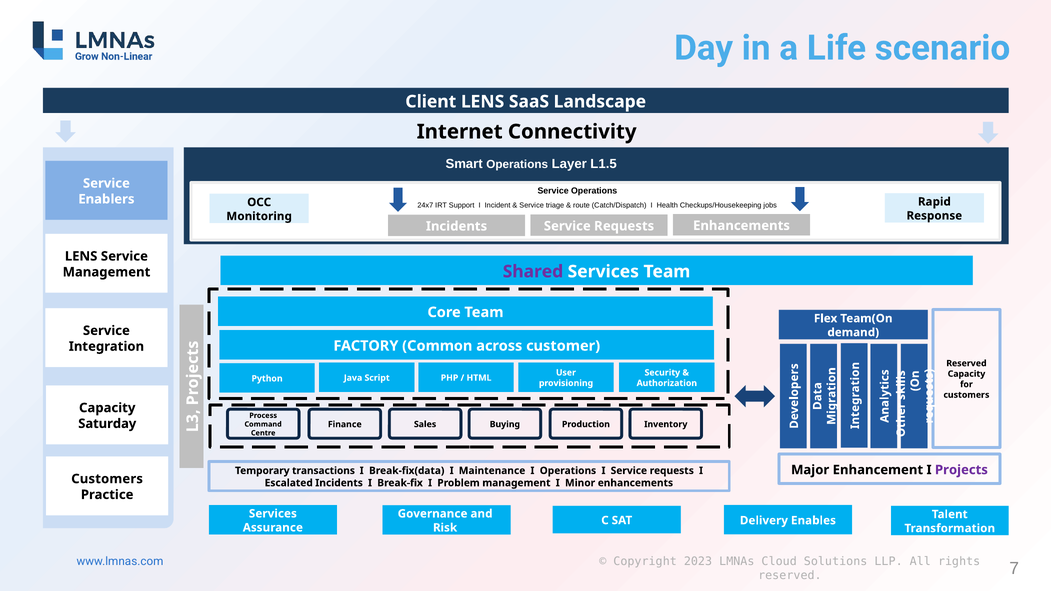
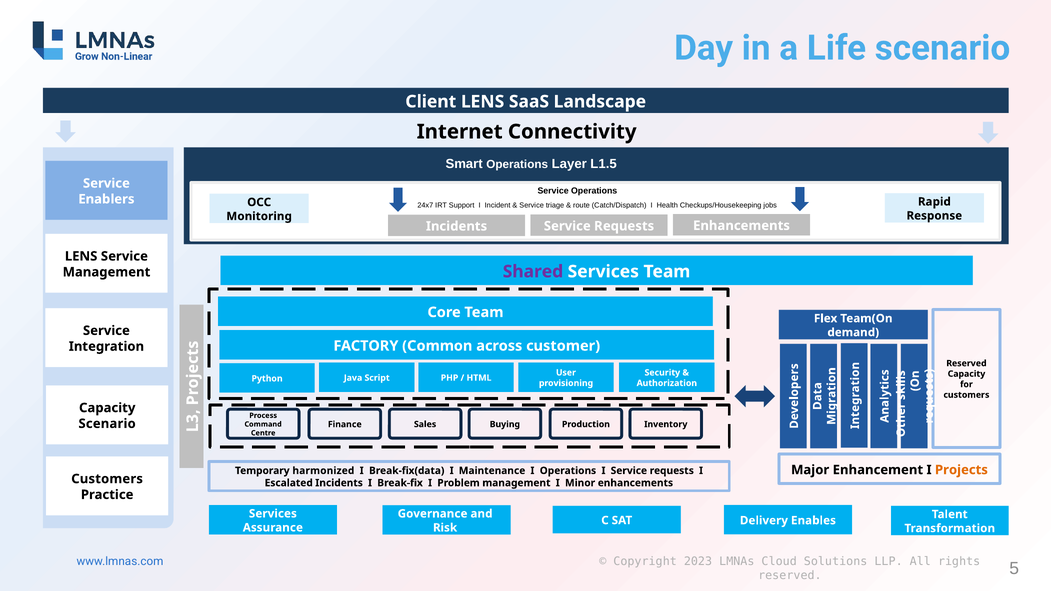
Saturday: Saturday -> Scenario (107, 424)
Projects colour: purple -> orange (961, 470)
transactions: transactions -> harmonized (323, 471)
7: 7 -> 5 (1014, 569)
